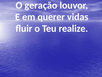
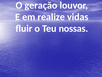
querer: querer -> realize (51, 17)
realize: realize -> nossas (73, 28)
